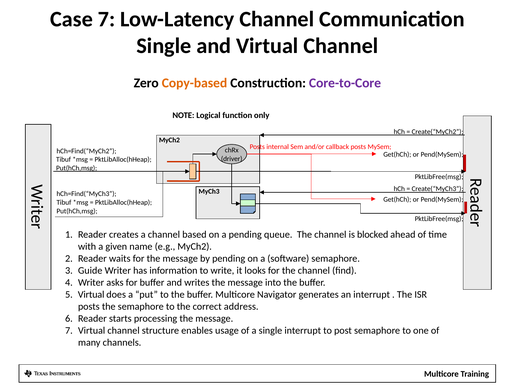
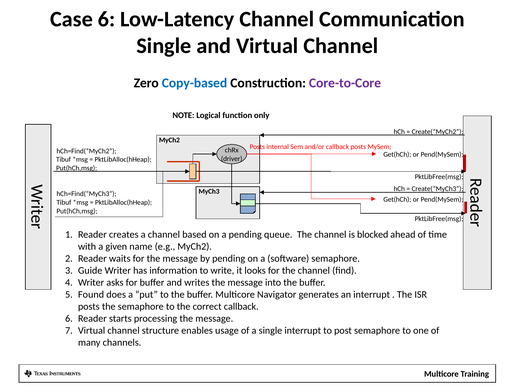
Case 7: 7 -> 6 (107, 19)
Copy-based colour: orange -> blue (194, 83)
Virtual: Virtual -> Found (91, 295)
correct address: address -> callback (241, 307)
